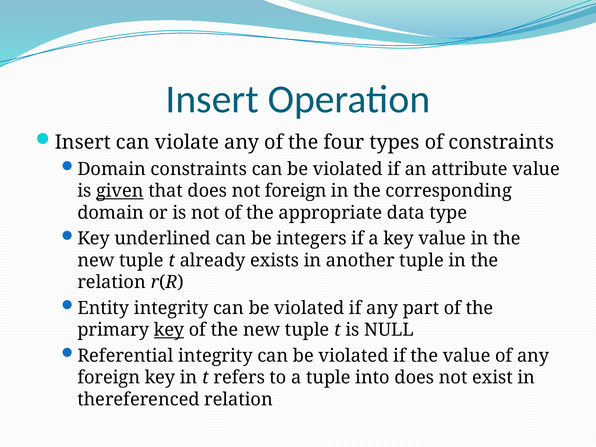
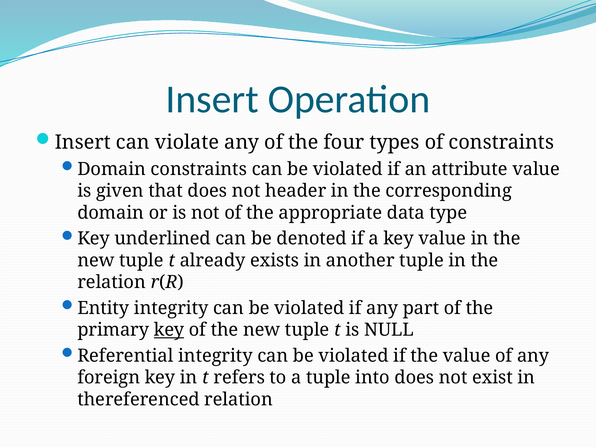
given underline: present -> none (120, 191)
not foreign: foreign -> header (296, 191)
integers: integers -> denoted (312, 239)
